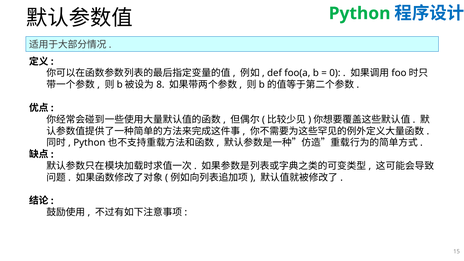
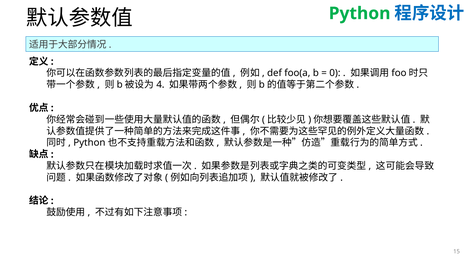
8: 8 -> 4 (160, 85)
